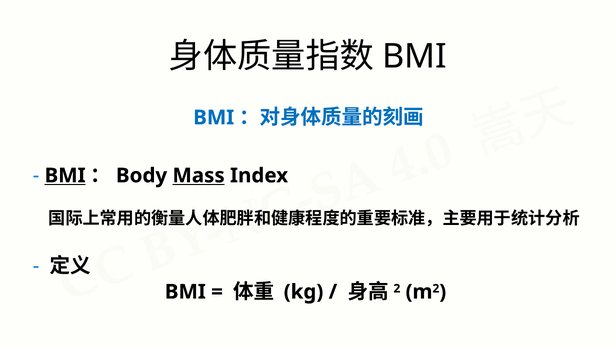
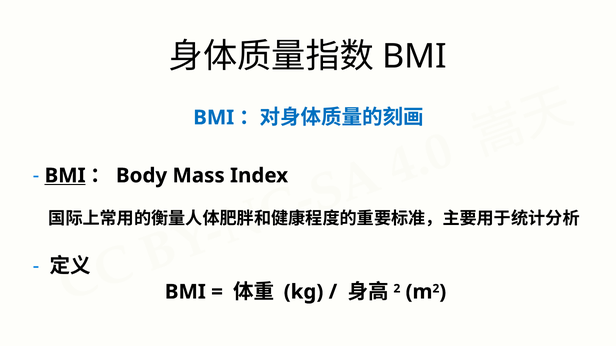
Mass underline: present -> none (199, 176)
